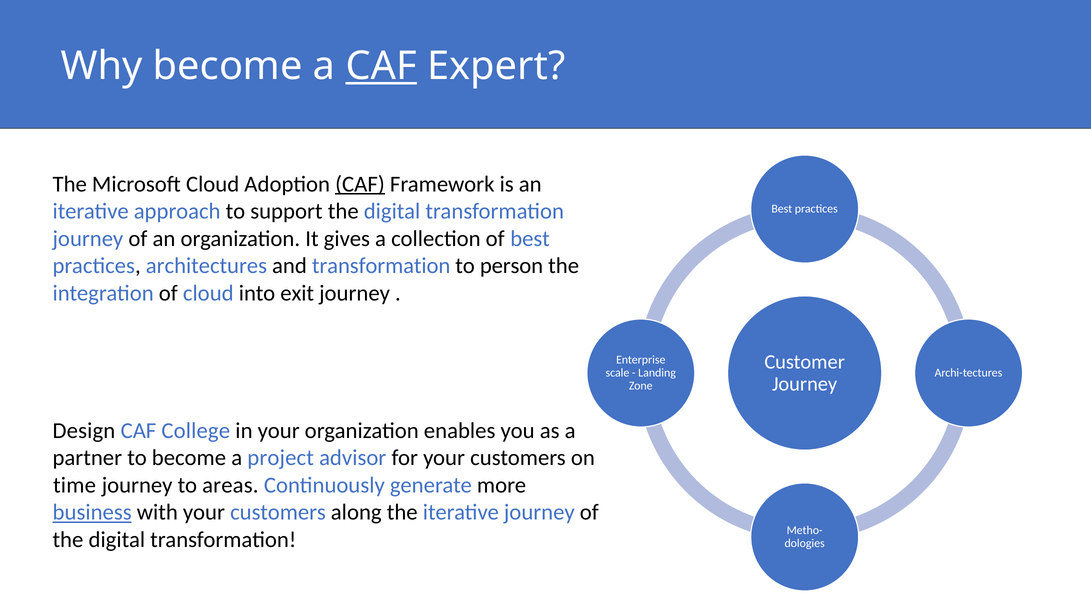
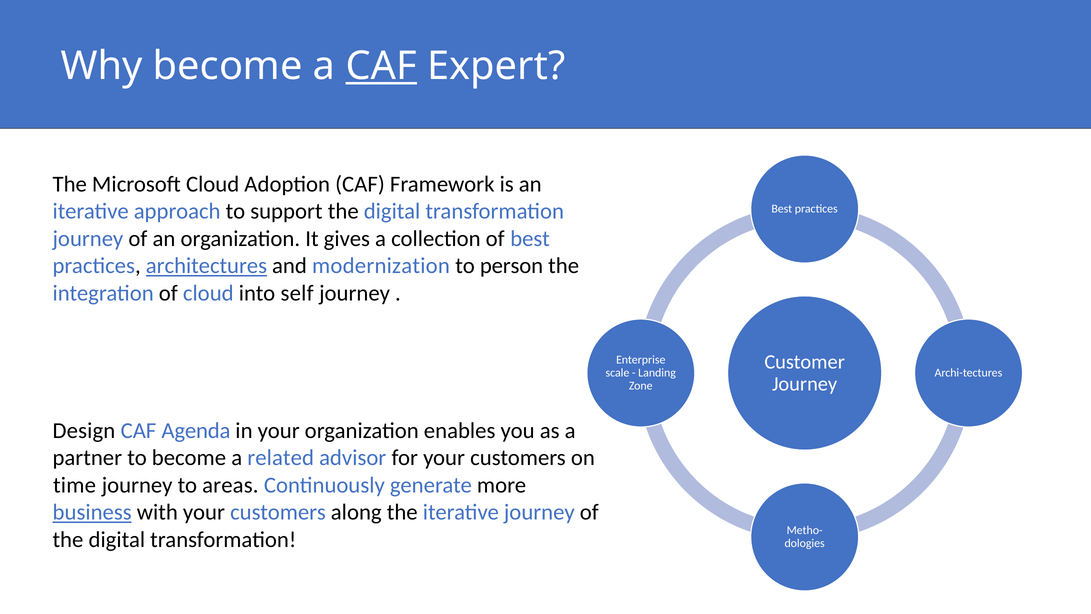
CAF underline: present -> none (360, 184)
architectures underline: none -> present (206, 266)
and transformation: transformation -> modernization (381, 266)
exit: exit -> self (297, 293)
College: College -> Agenda (196, 430)
project: project -> related (281, 458)
